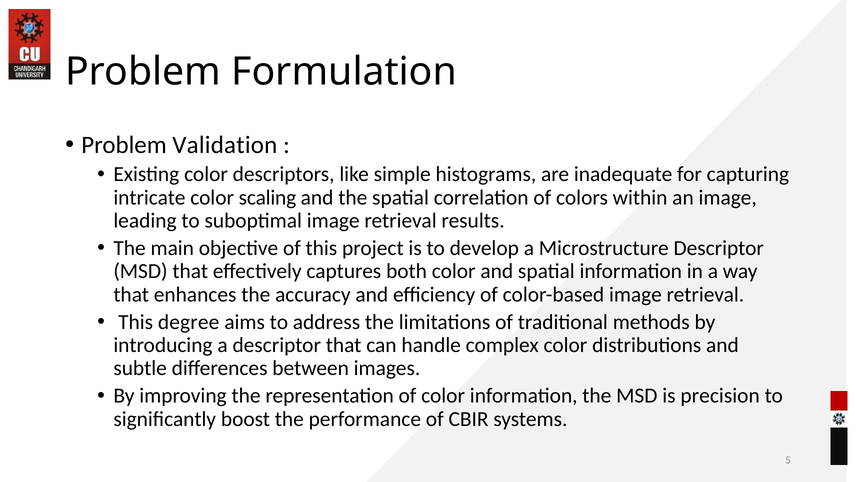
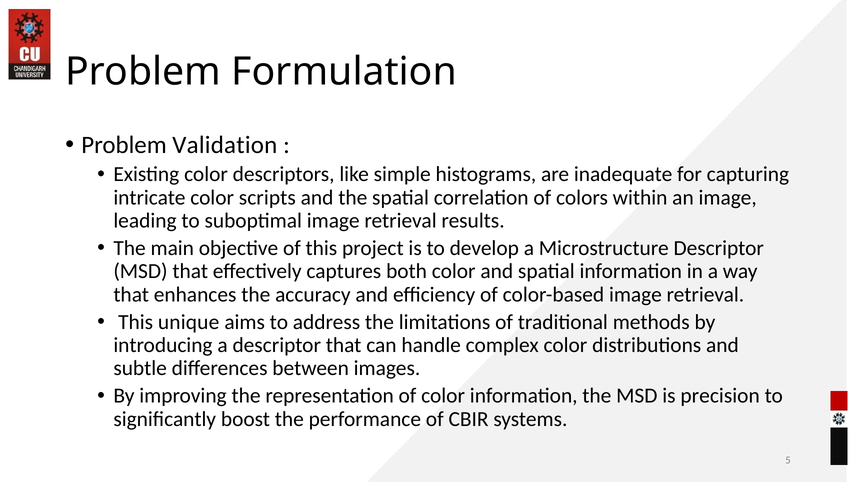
scaling: scaling -> scripts (267, 197)
degree: degree -> unique (189, 322)
